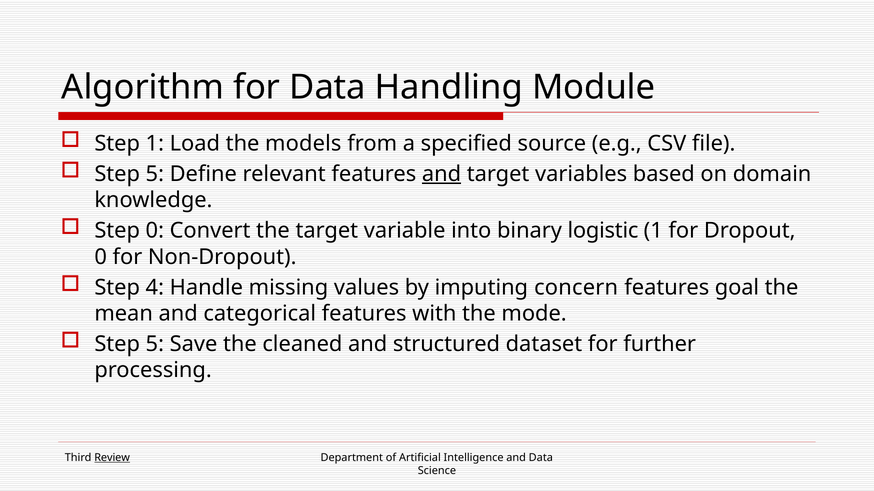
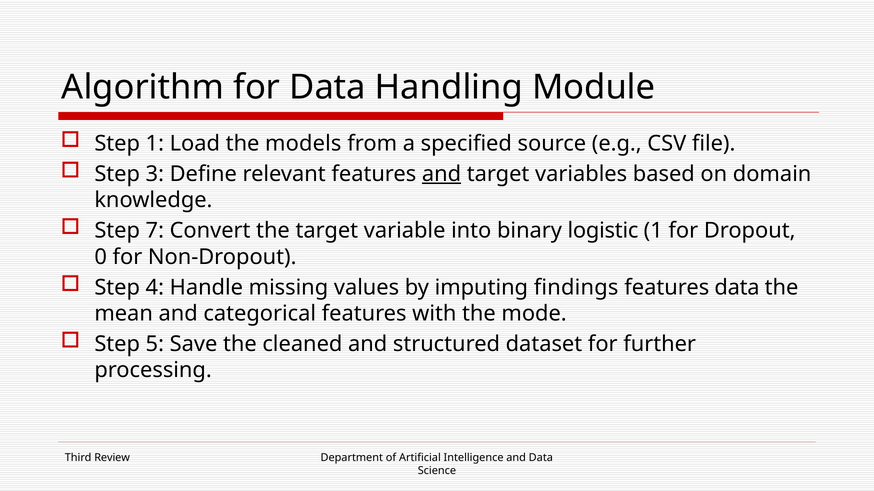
5: 5 -> 3 (155, 174)
Step 0: 0 -> 7 (155, 231)
concern: concern -> findings (576, 288)
features goal: goal -> data (737, 288)
Review underline: present -> none (112, 458)
